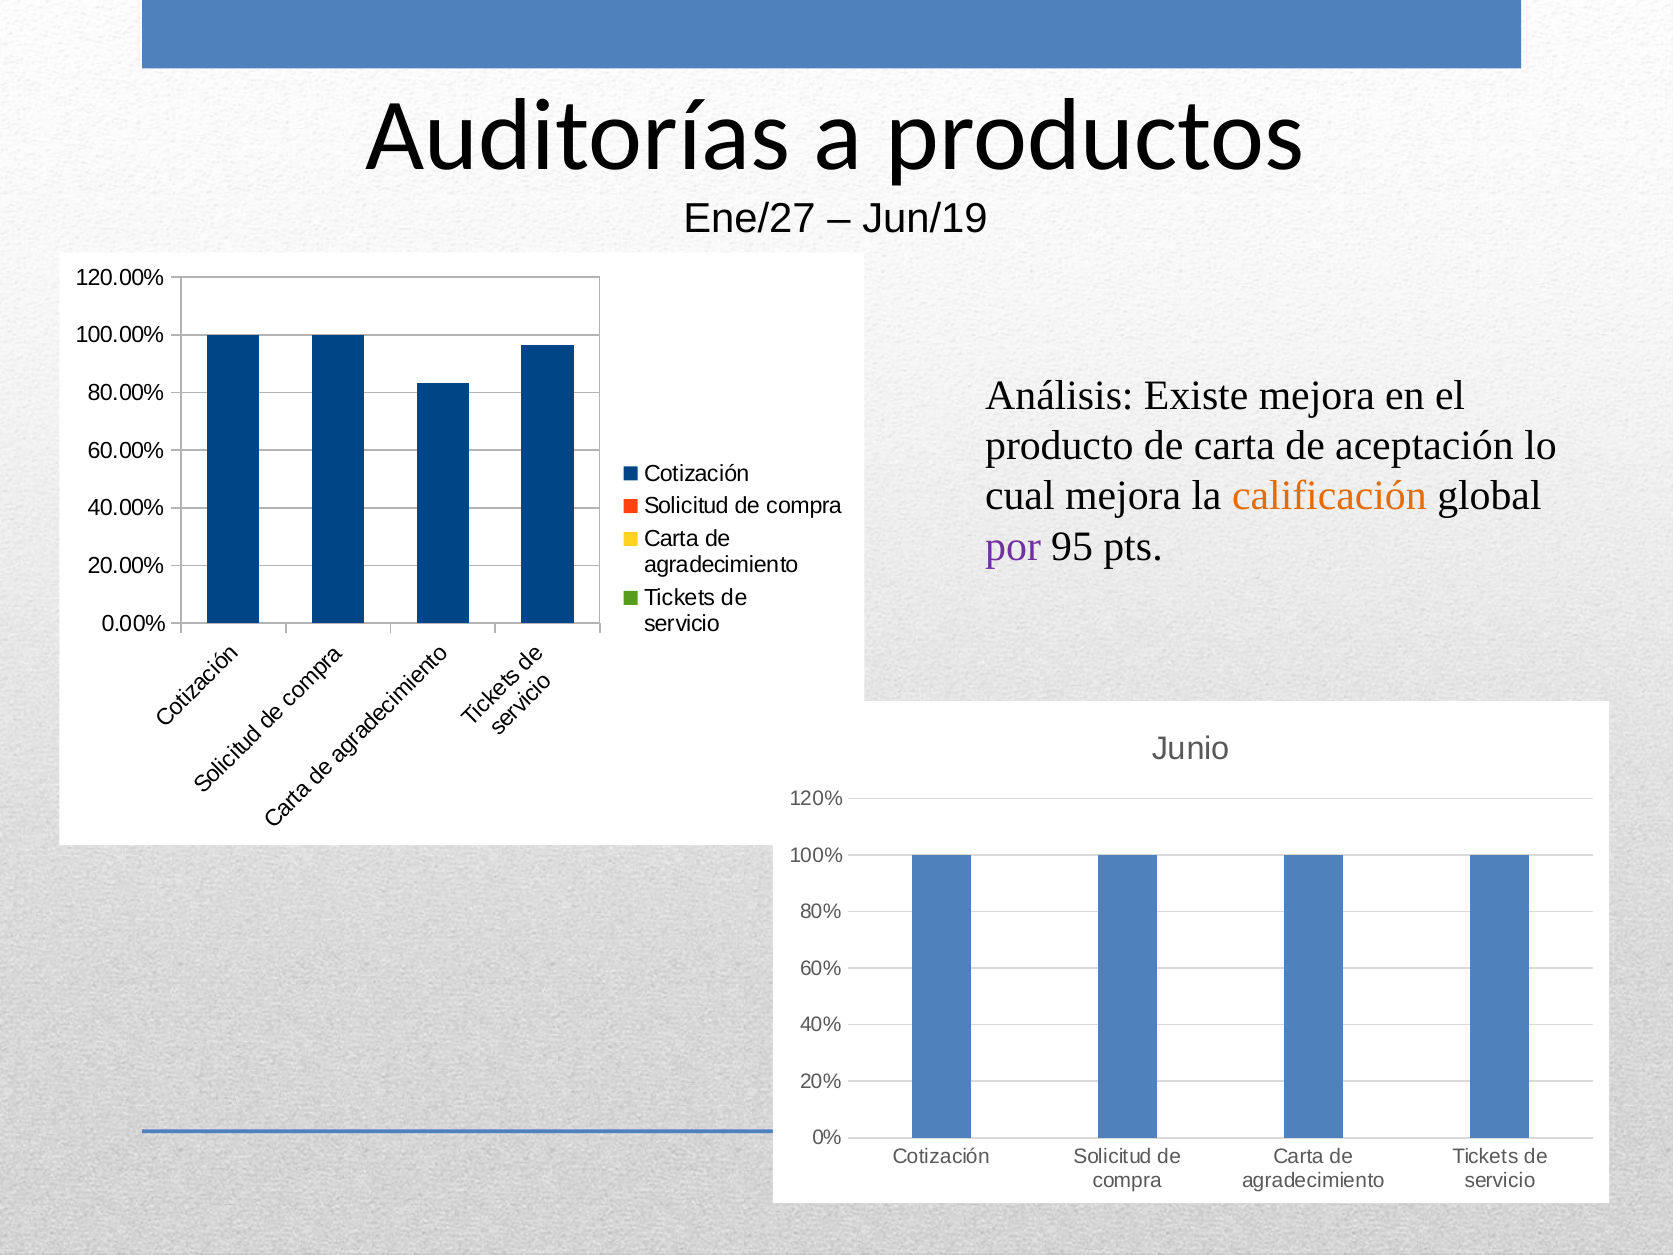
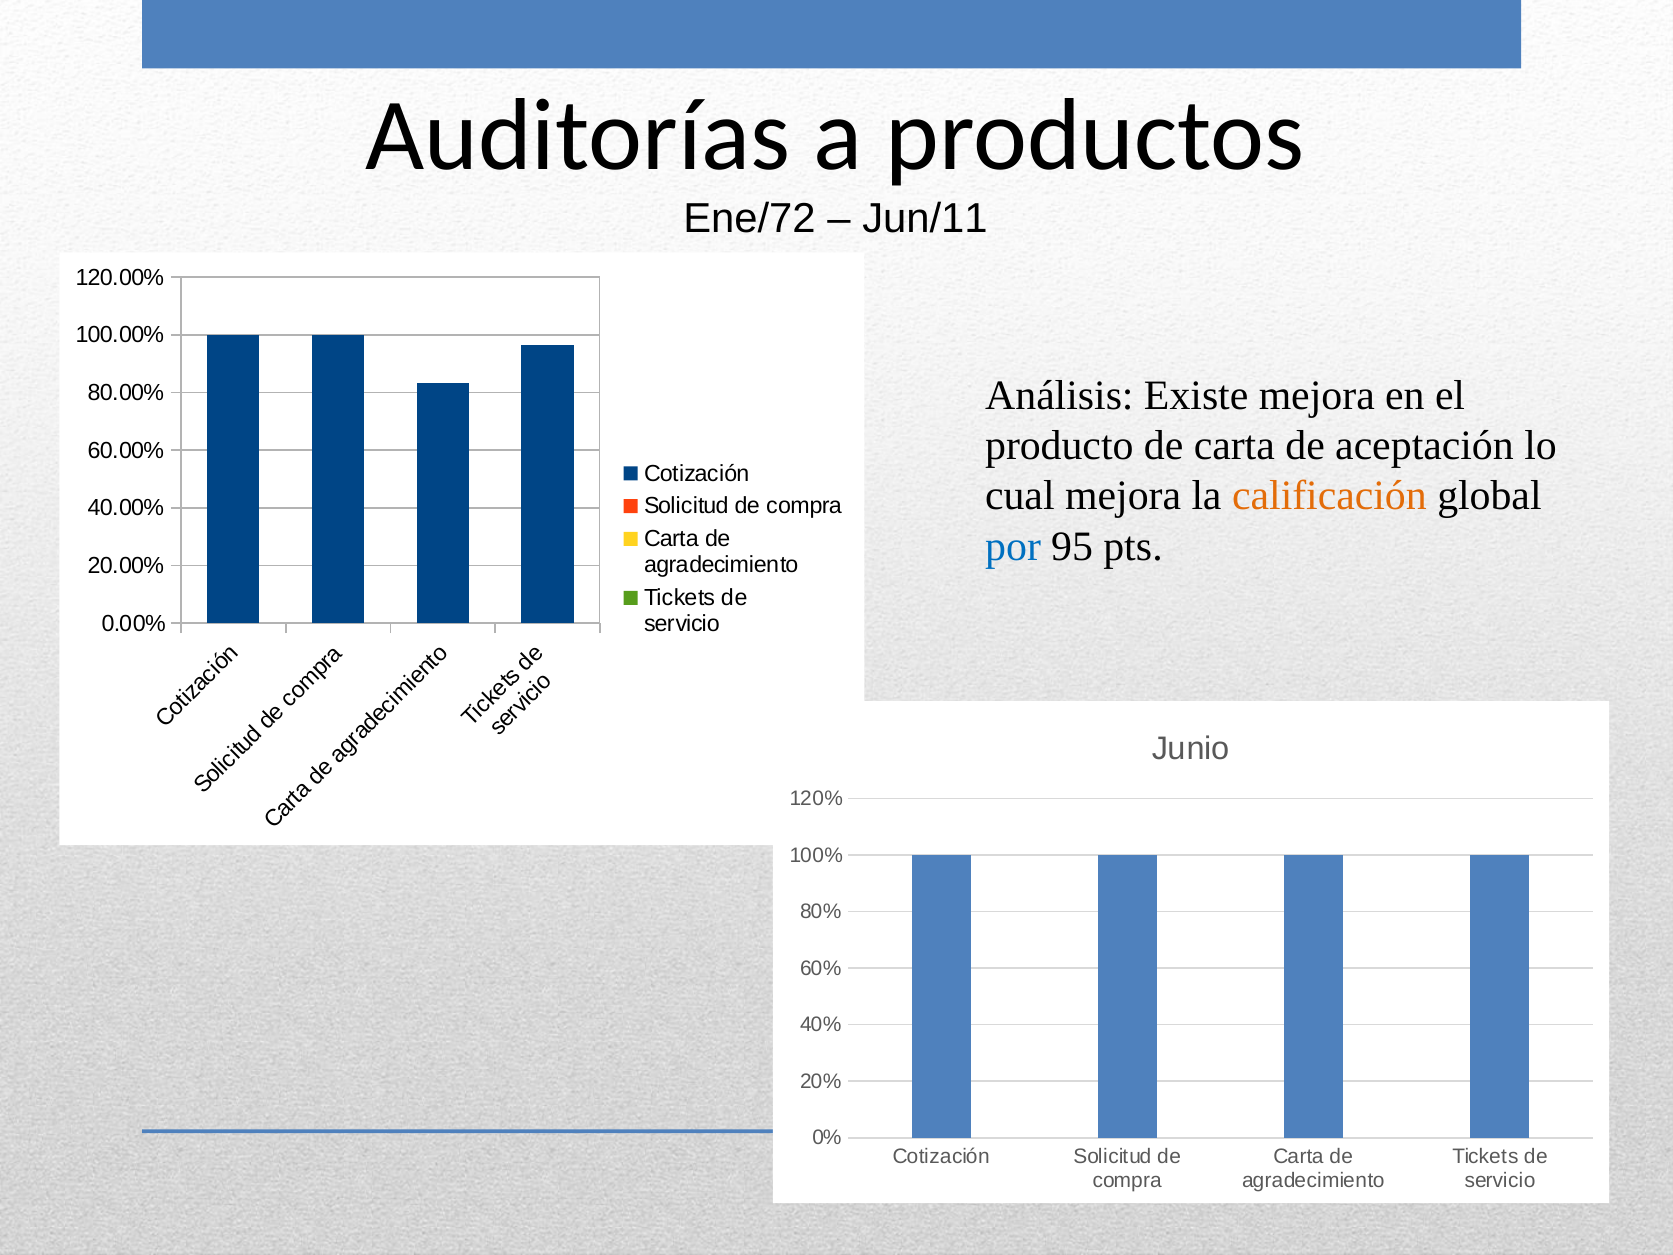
Ene/27: Ene/27 -> Ene/72 (750, 218)
Jun/19: Jun/19 -> Jun/11 (925, 218)
por colour: purple -> blue (1013, 546)
